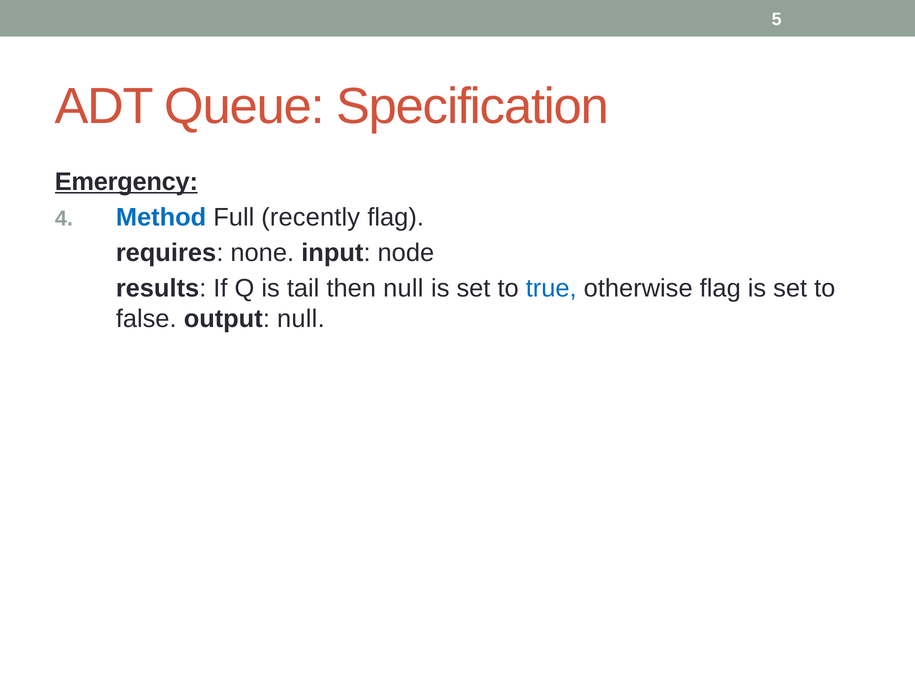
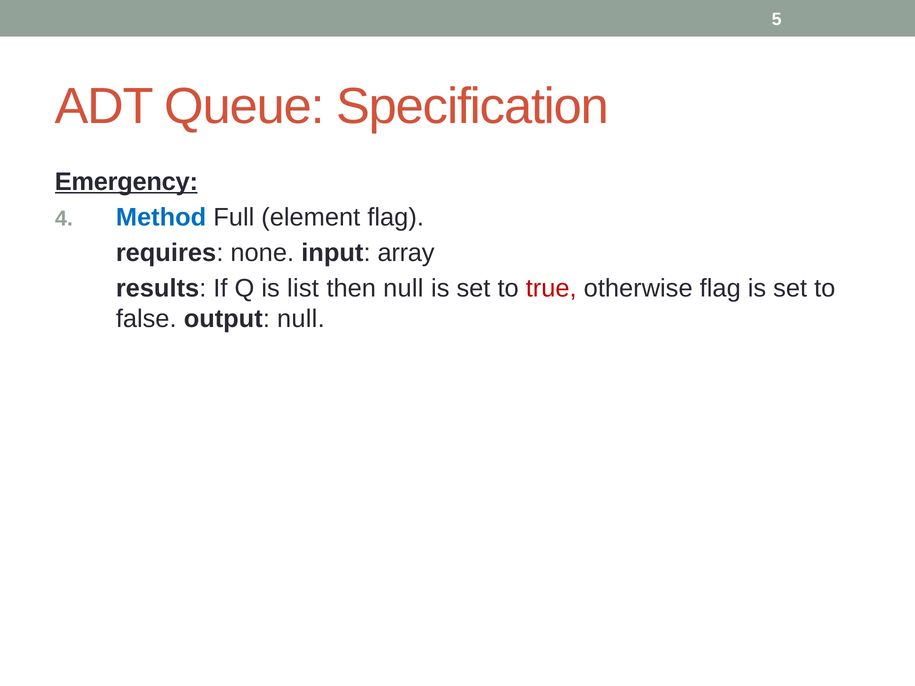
recently: recently -> element (311, 217)
node: node -> array (406, 253)
tail: tail -> list (303, 289)
true colour: blue -> red (551, 289)
